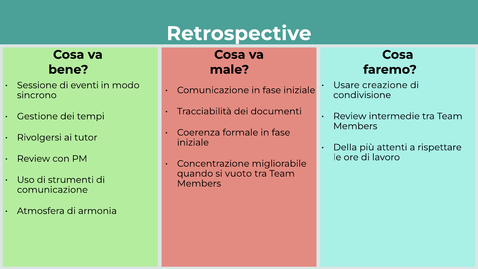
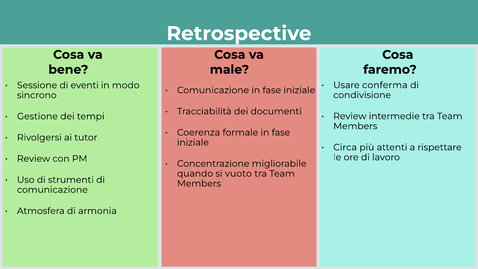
creazione: creazione -> conferma (385, 85)
Della: Della -> Circa (345, 147)
